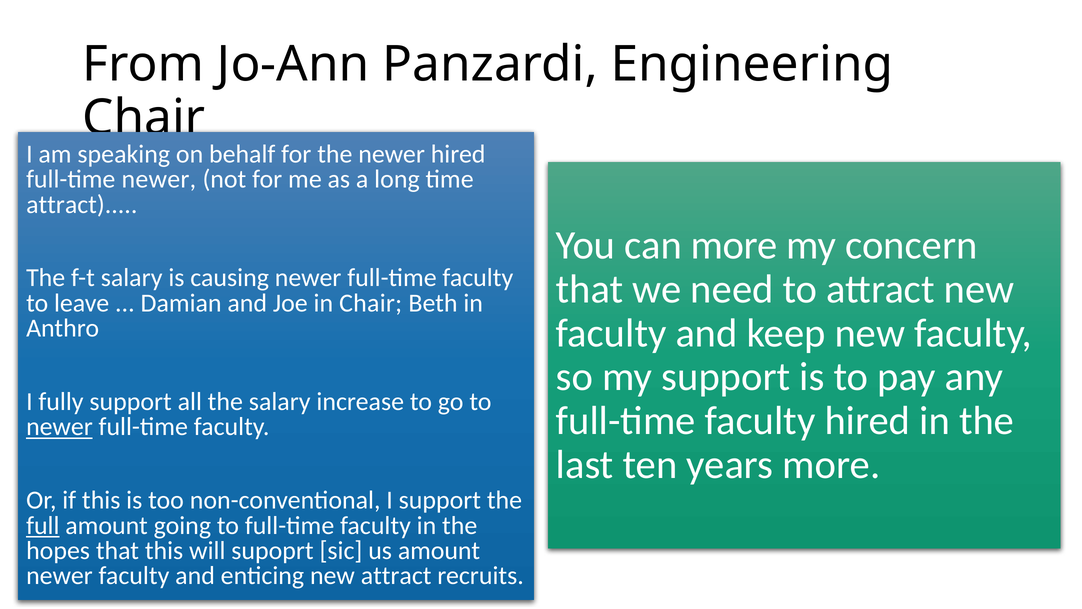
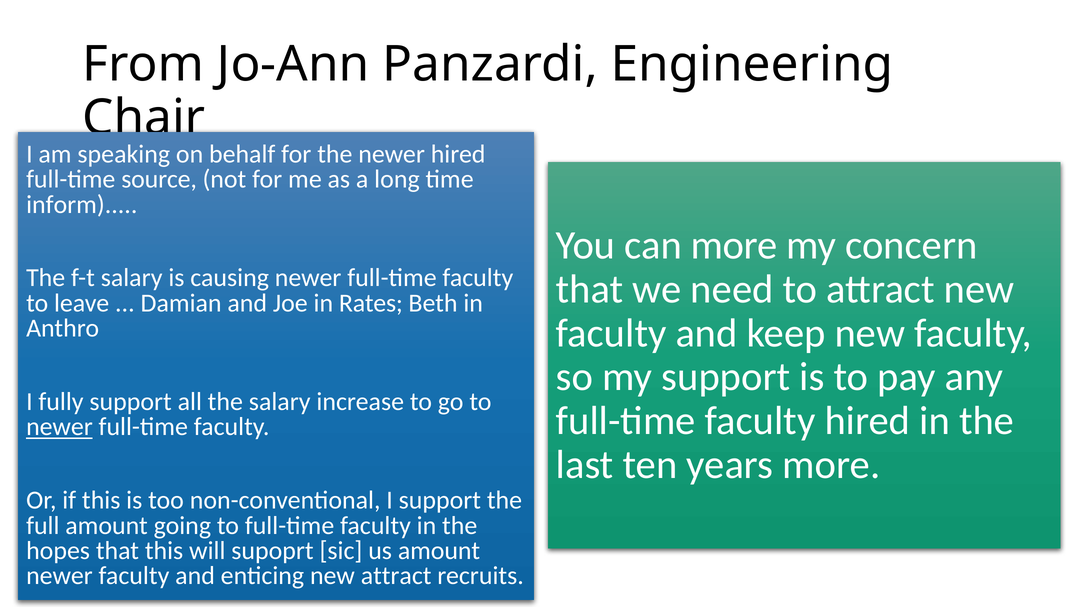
full-time newer: newer -> source (159, 179)
attract: attract -> inform (82, 204)
in Chair: Chair -> Rates (371, 303)
full underline: present -> none (43, 525)
